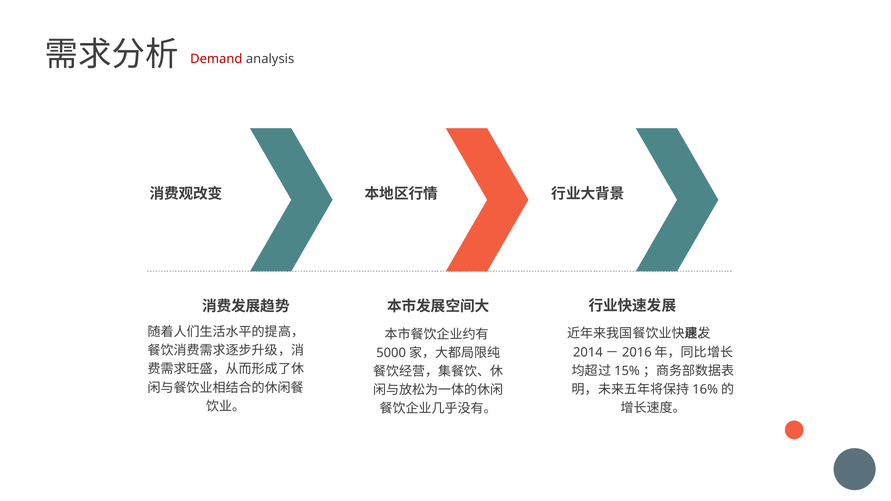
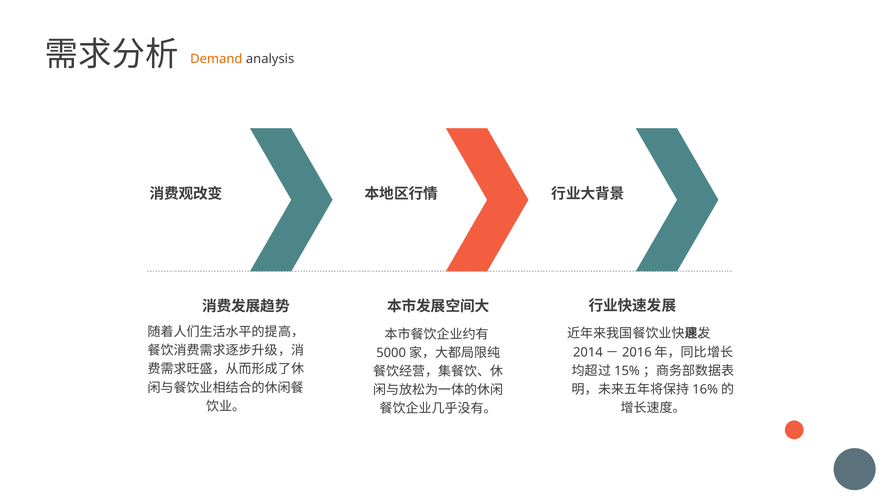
Demand colour: red -> orange (216, 59)
